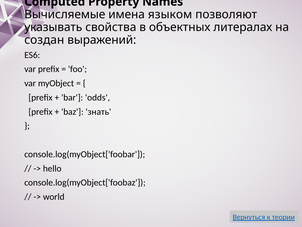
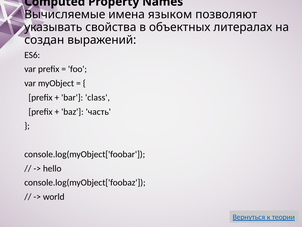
odds: odds -> class (98, 97)
знать: знать -> часть (98, 111)
